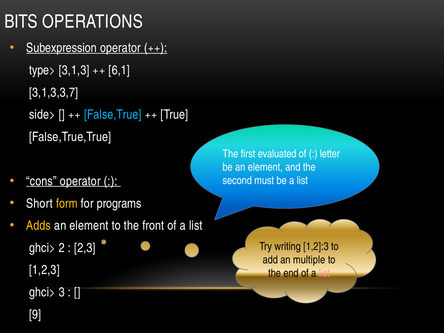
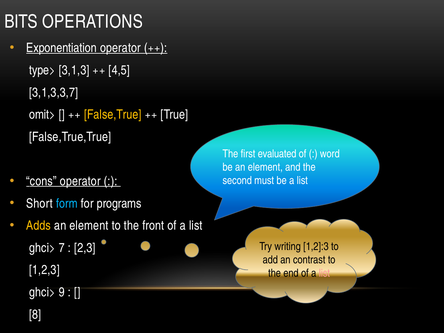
Subexpression: Subexpression -> Exponentiation (62, 48)
6,1: 6,1 -> 4,5 (119, 70)
side>: side> -> omit> (42, 115)
False,True colour: light blue -> yellow (113, 115)
letter: letter -> word (330, 154)
form colour: yellow -> light blue (67, 203)
2: 2 -> 7 (62, 248)
multiple: multiple -> contrast (309, 260)
3: 3 -> 9 (62, 292)
9: 9 -> 8 (35, 314)
